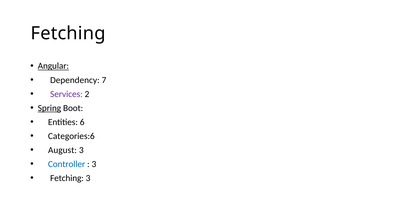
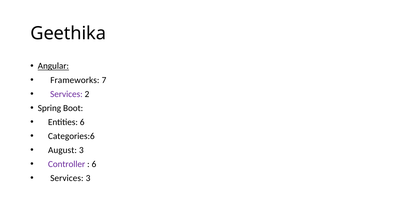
Fetching: Fetching -> Geethika (68, 33)
Dependency: Dependency -> Frameworks (75, 80)
Spring underline: present -> none (49, 108)
Controller colour: blue -> purple (67, 164)
3: 3 -> 6 (94, 164)
Fetching: Fetching -> Services (67, 178)
